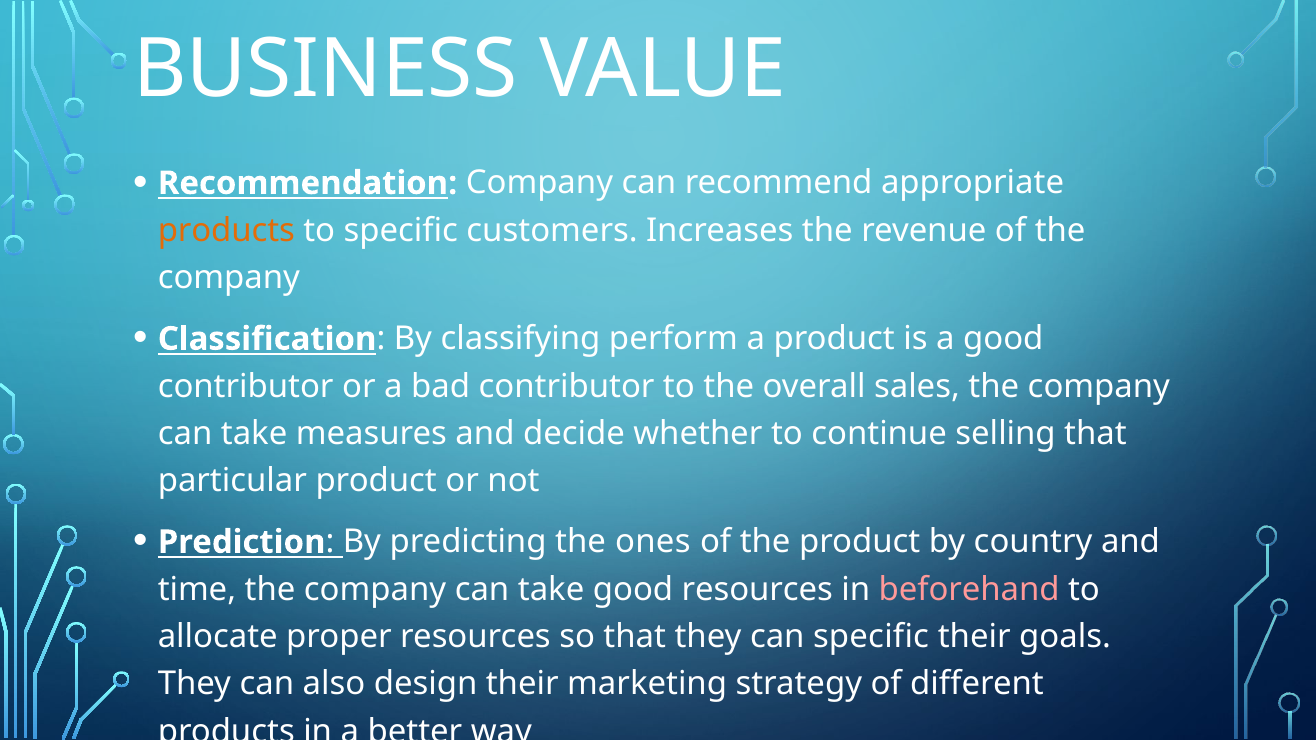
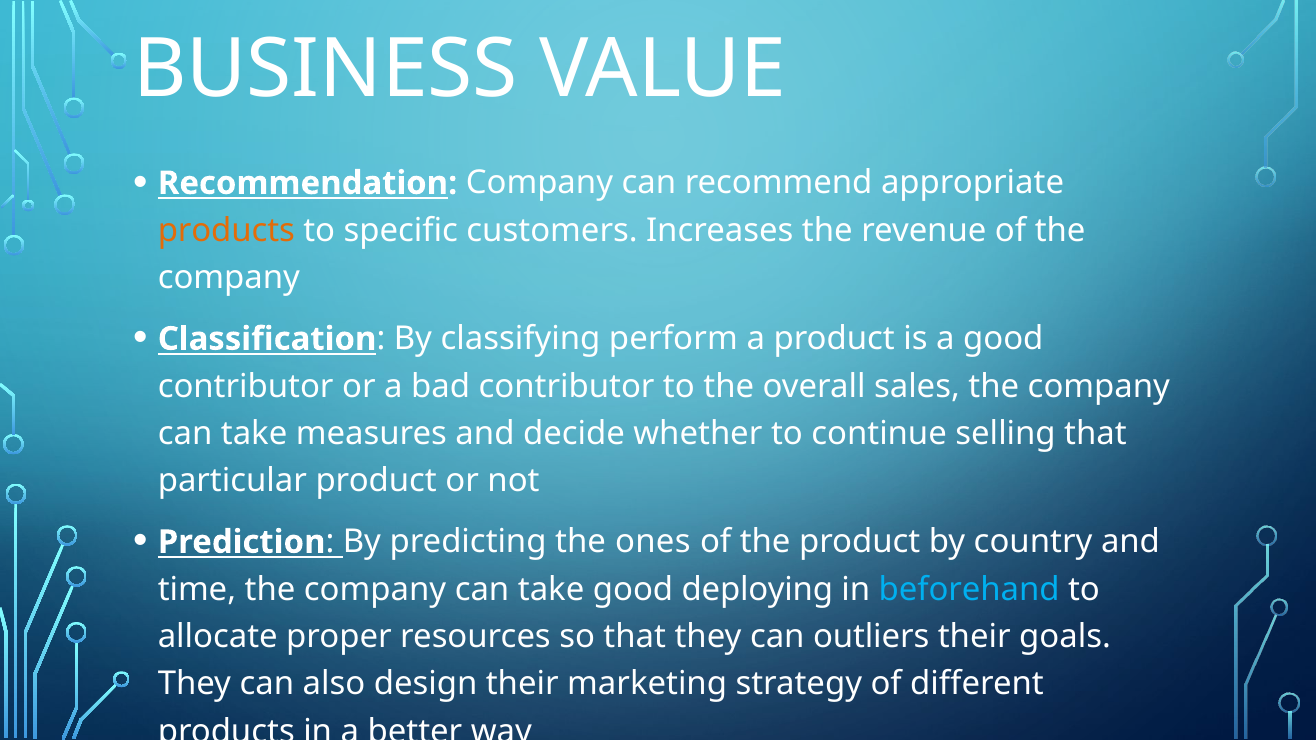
good resources: resources -> deploying (757, 590)
beforehand colour: pink -> light blue (969, 590)
can specific: specific -> outliers (871, 637)
